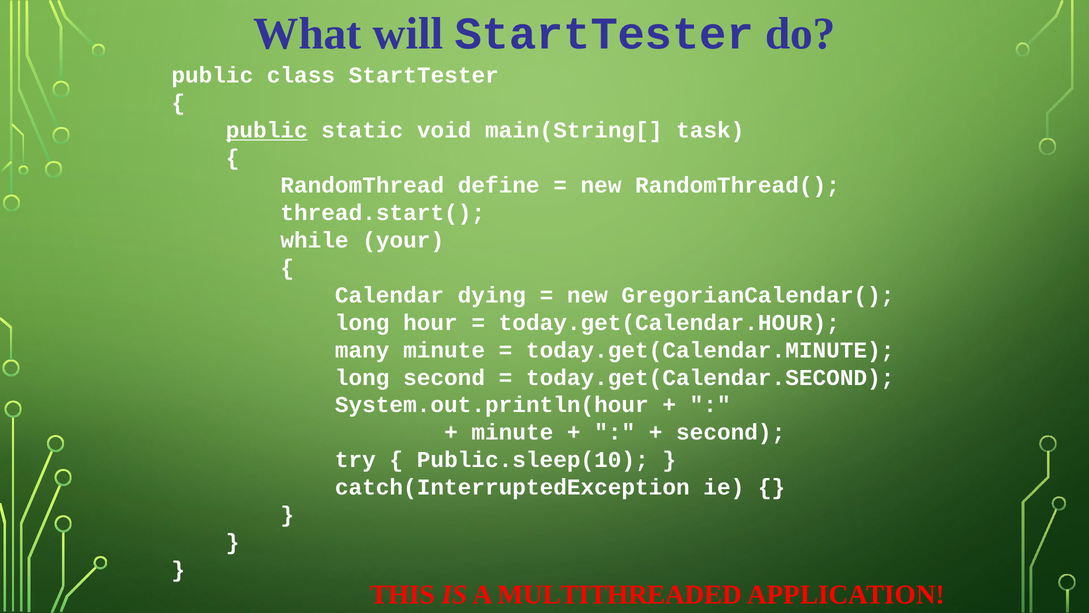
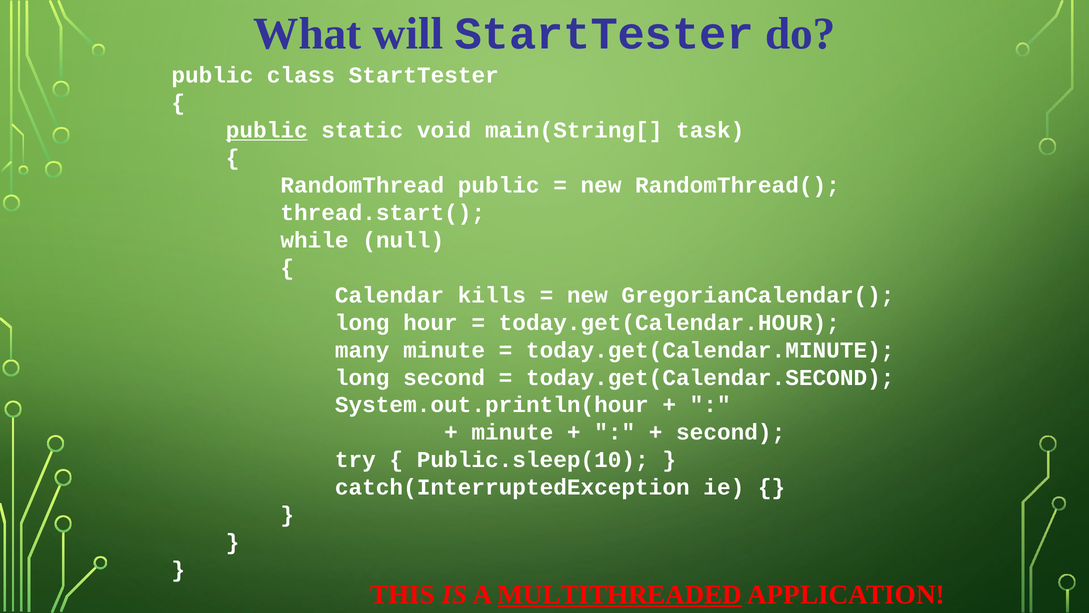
RandomThread define: define -> public (499, 185)
your: your -> null (403, 240)
dying: dying -> kills (492, 295)
MULTITHREADED underline: none -> present (620, 594)
